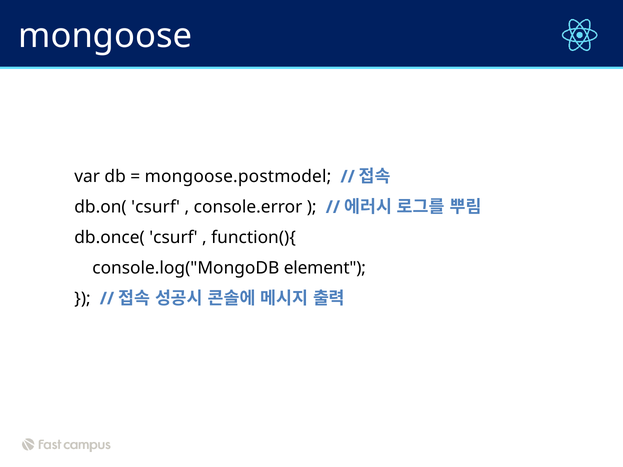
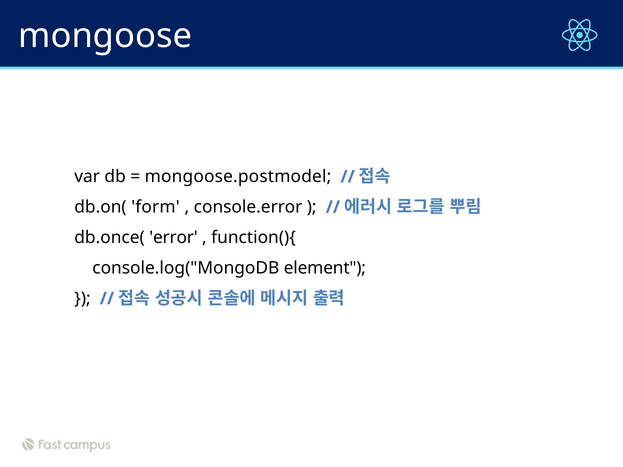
db.on( csurf: csurf -> form (155, 207)
db.once( csurf: csurf -> error (174, 238)
